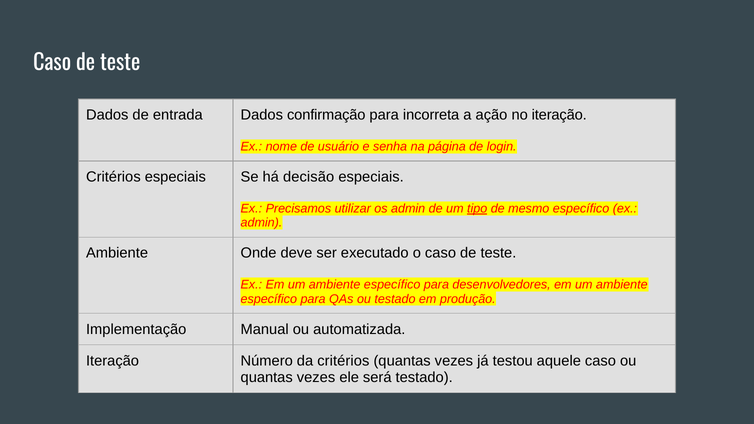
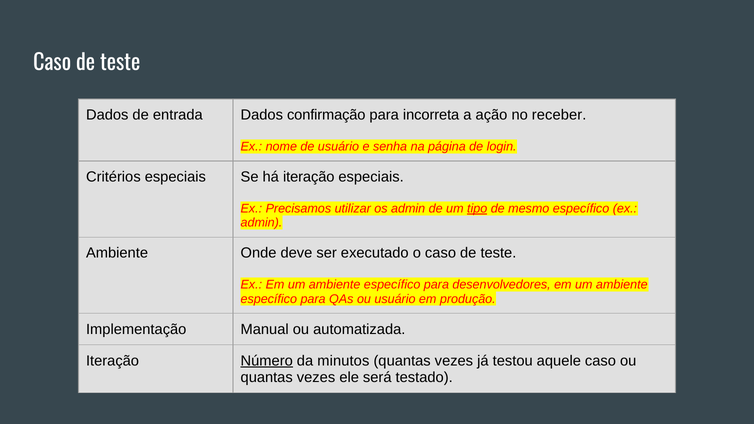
no iteração: iteração -> receber (559, 115)
há decisão: decisão -> iteração (309, 177)
ou testado: testado -> usuário (395, 299)
Número underline: none -> present (267, 361)
da critérios: critérios -> minutos (343, 361)
